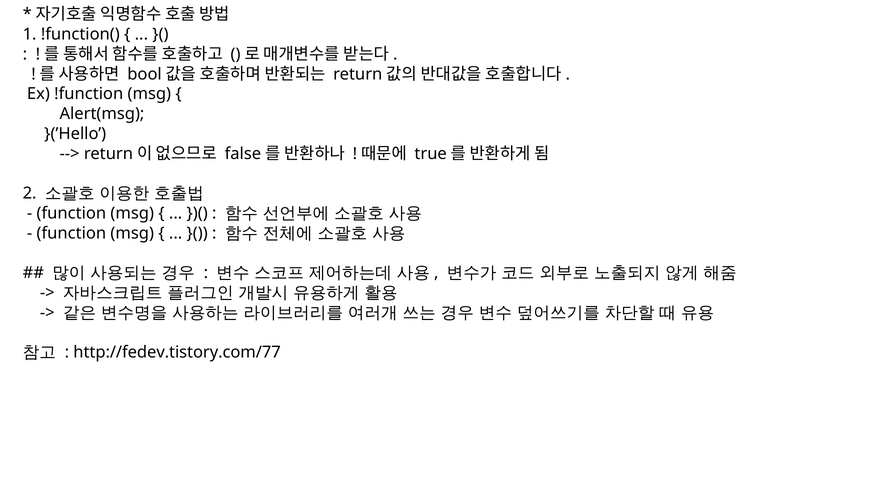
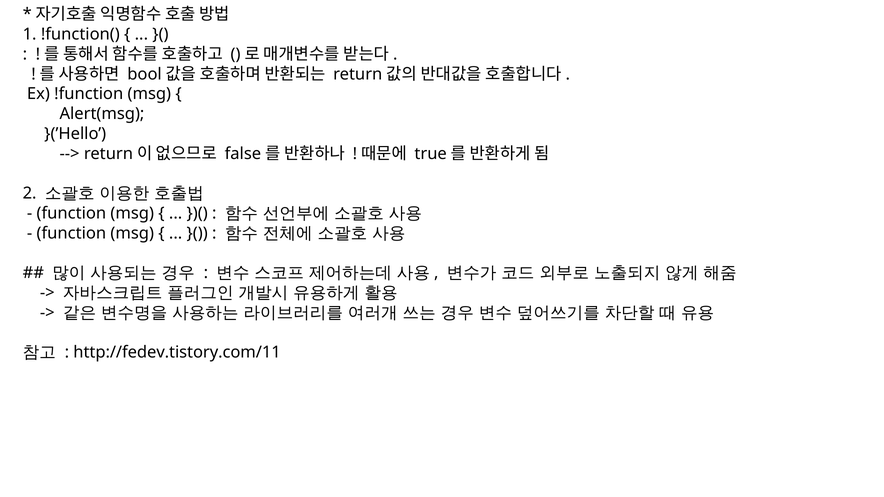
http://fedev.tistory.com/77: http://fedev.tistory.com/77 -> http://fedev.tistory.com/11 (177, 353)
